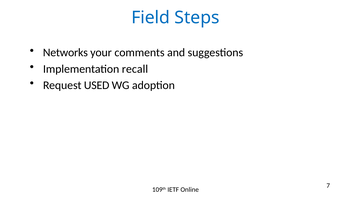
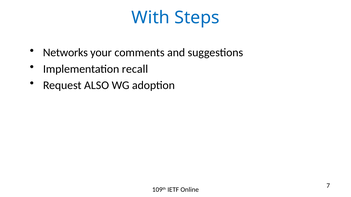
Field: Field -> With (151, 18)
USED: USED -> ALSO (97, 85)
